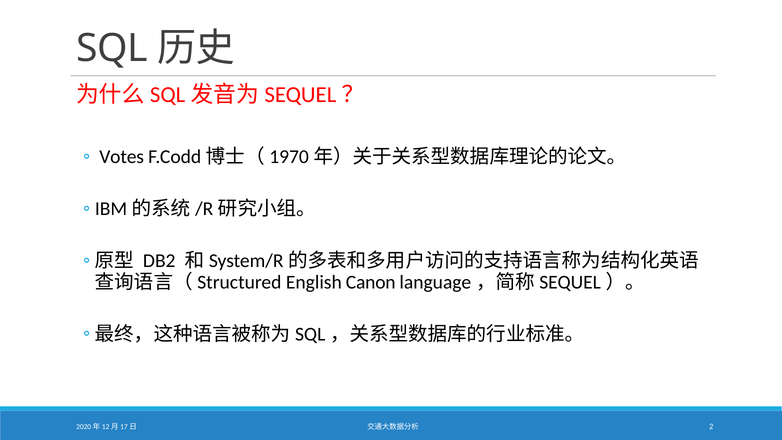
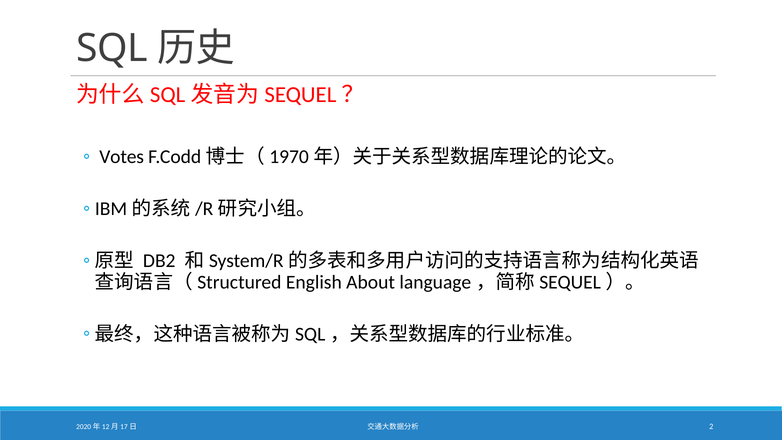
Canon: Canon -> About (371, 282)
